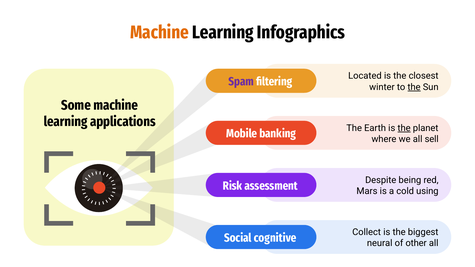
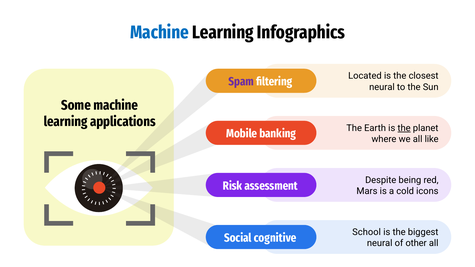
Machine colour: orange -> blue (159, 32)
winter: winter -> neural (382, 87)
the underline: present -> none (414, 87)
sell: sell -> like (432, 139)
using: using -> icons (427, 191)
Collect: Collect -> School (367, 232)
